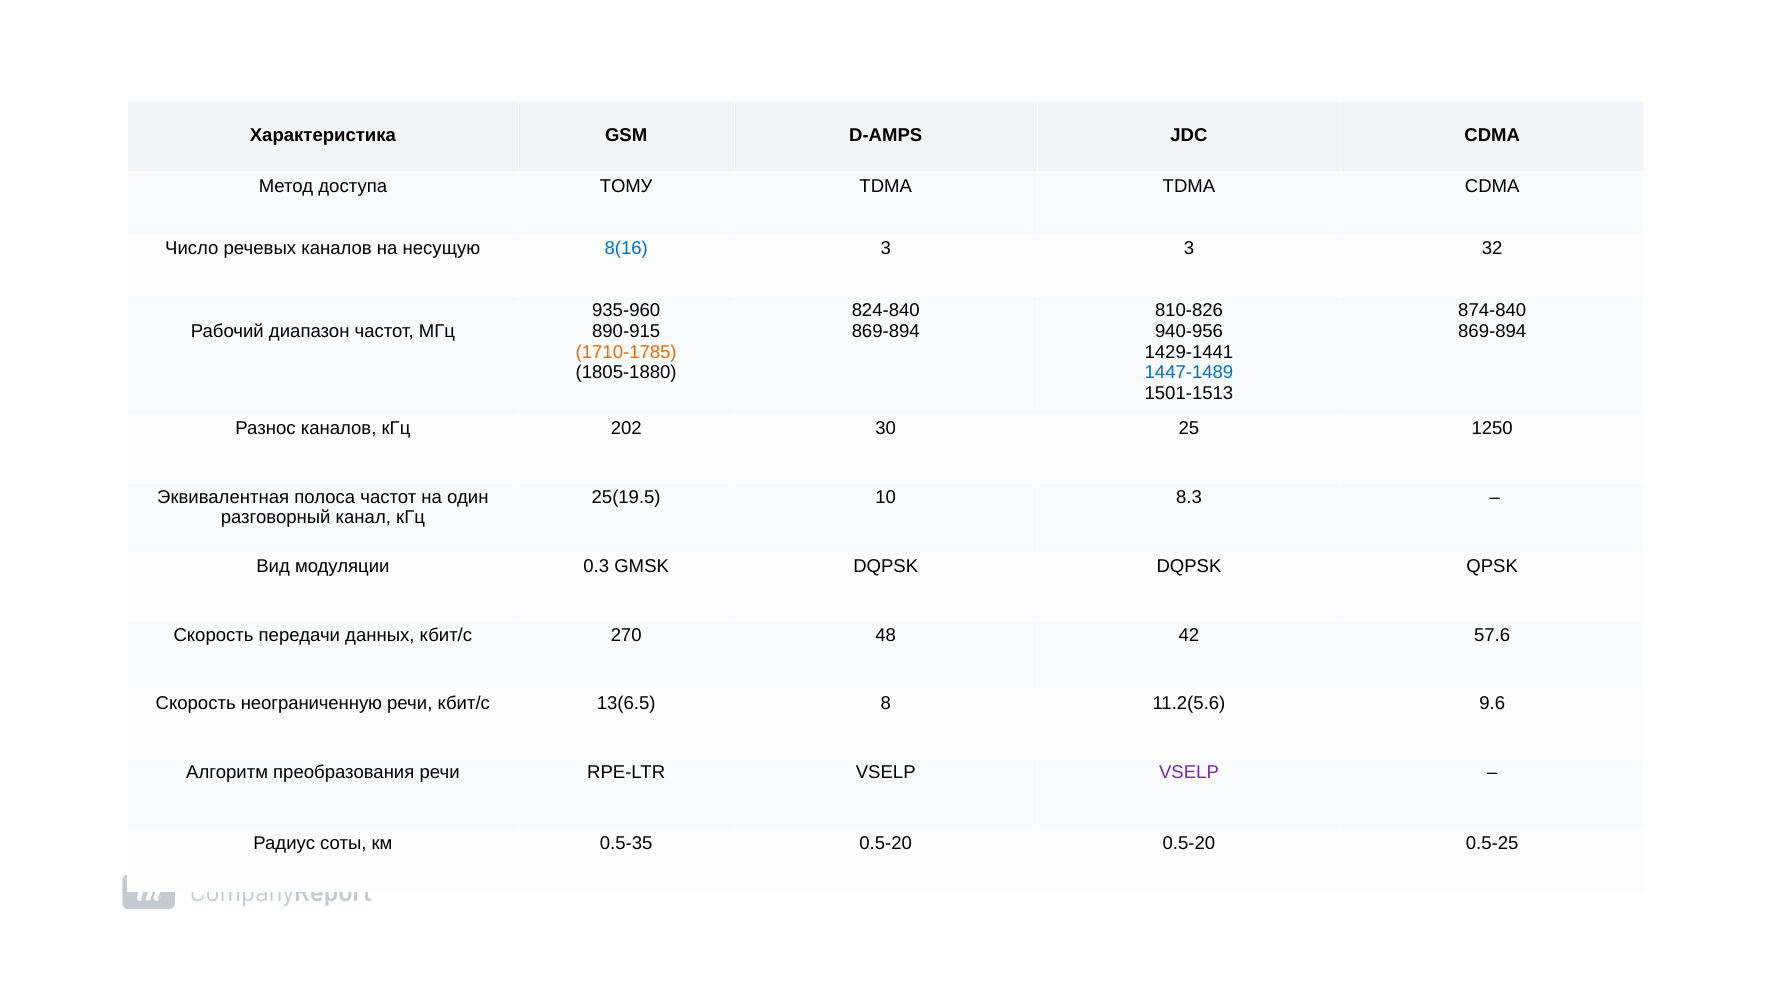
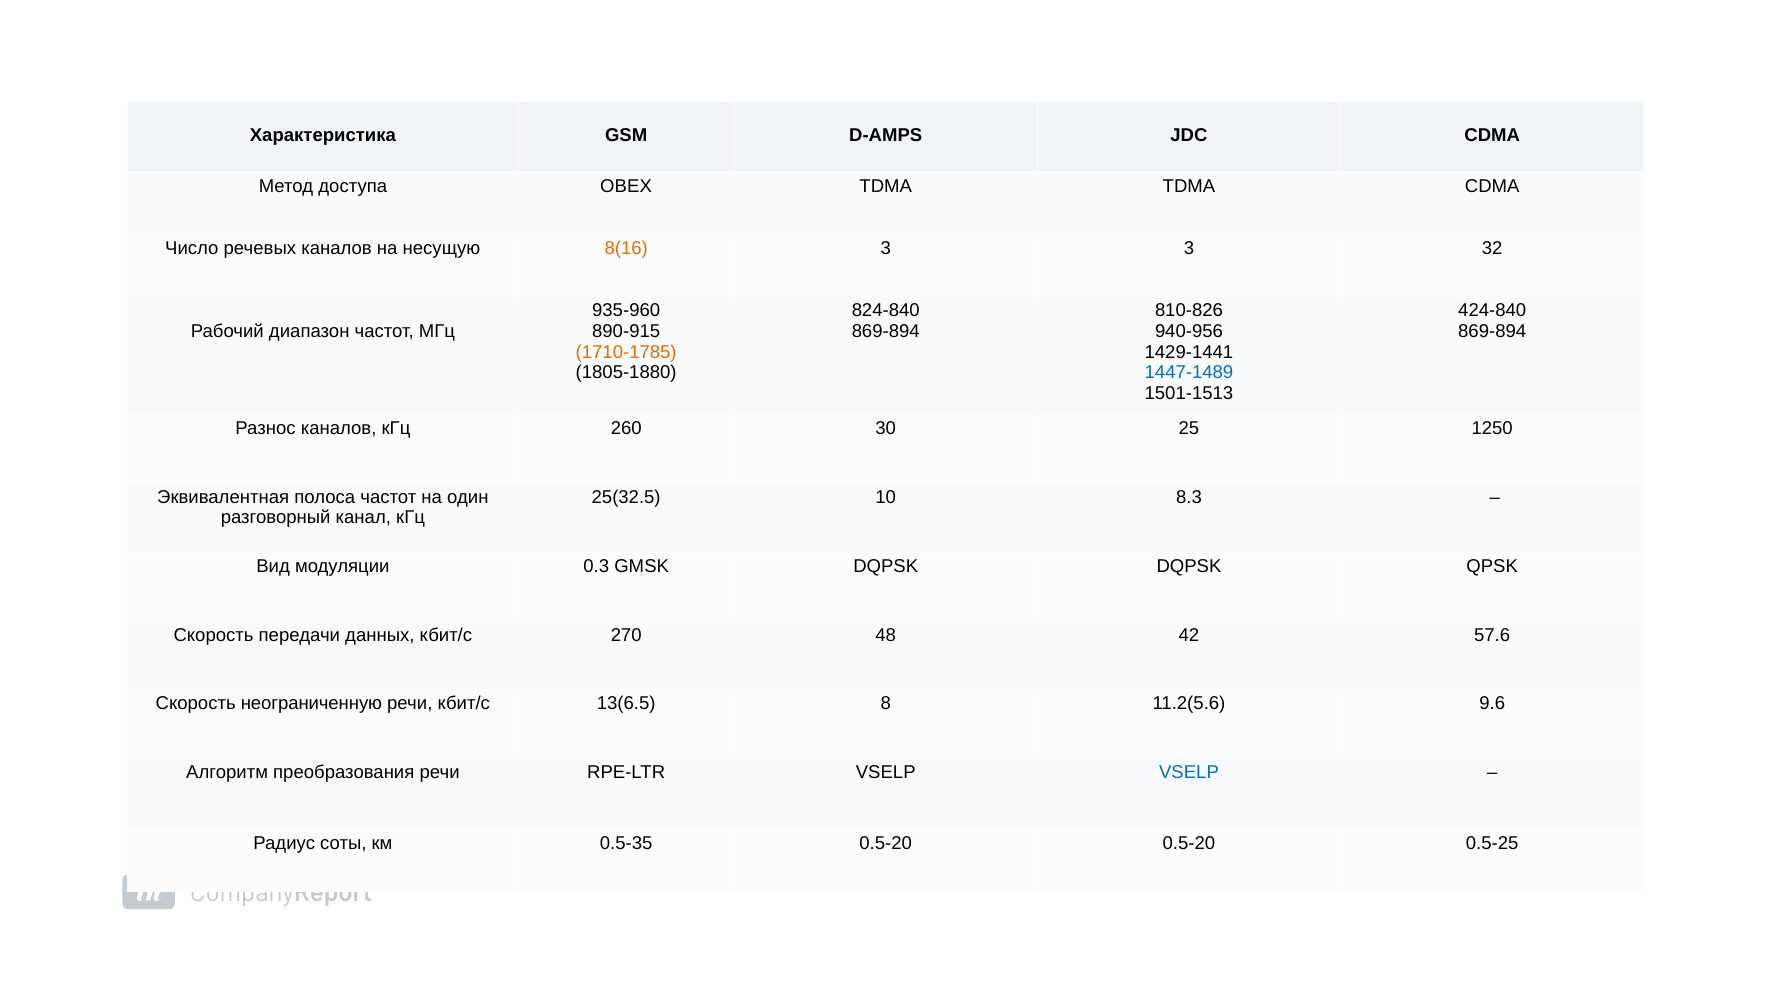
ТОМУ: ТОМУ -> OBEX (626, 187)
8(16 colour: blue -> orange (626, 249)
874-840: 874-840 -> 424-840 (1492, 311)
202: 202 -> 260 (626, 428)
25(19.5: 25(19.5 -> 25(32.5 (626, 497)
VSELP colour: purple -> blue (1189, 773)
